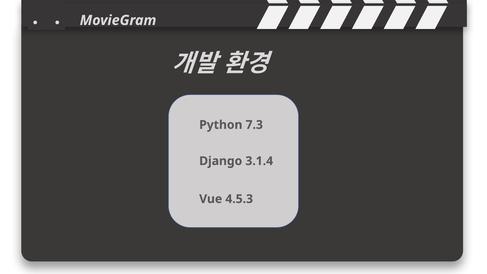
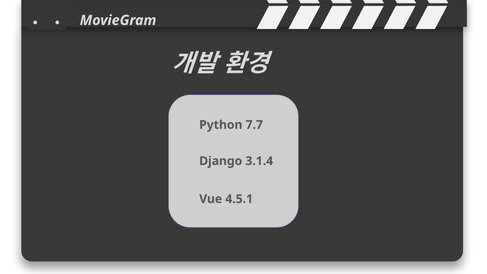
7.3: 7.3 -> 7.7 (254, 125)
4.5.3: 4.5.3 -> 4.5.1 (239, 199)
